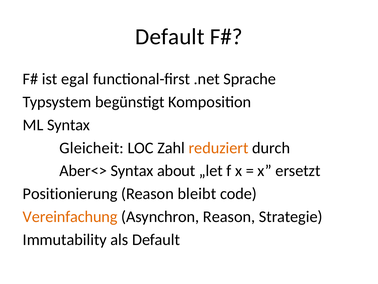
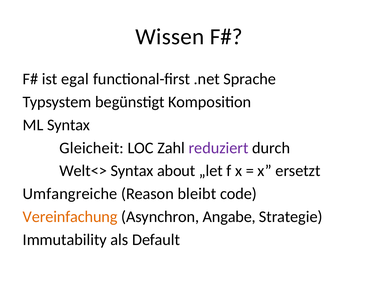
Default: Default -> Wissen (170, 37)
reduziert colour: orange -> purple (219, 148)
Aber<>: Aber<> -> Welt<> (83, 171)
Positionierung: Positionierung -> Umfangreiche (70, 193)
Asynchron Reason: Reason -> Angabe (229, 216)
